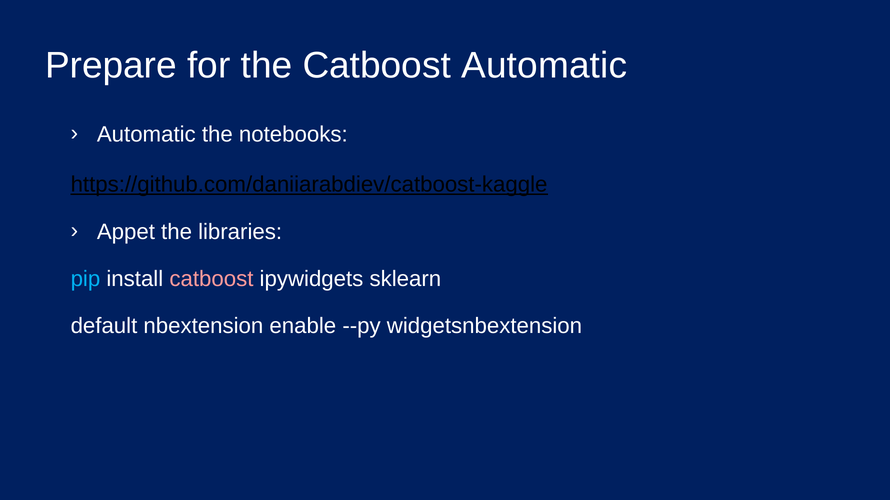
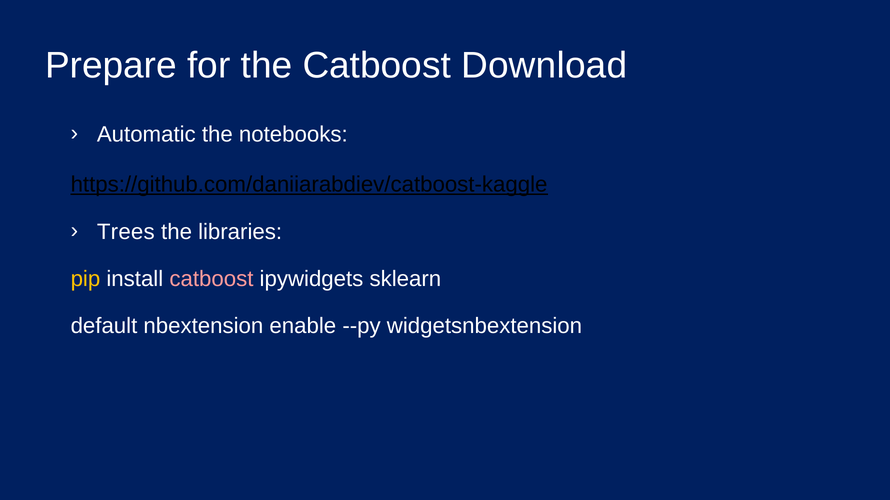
Catboost Automatic: Automatic -> Download (544, 65)
Appet: Appet -> Trees (126, 232)
pip colour: light blue -> yellow (85, 279)
